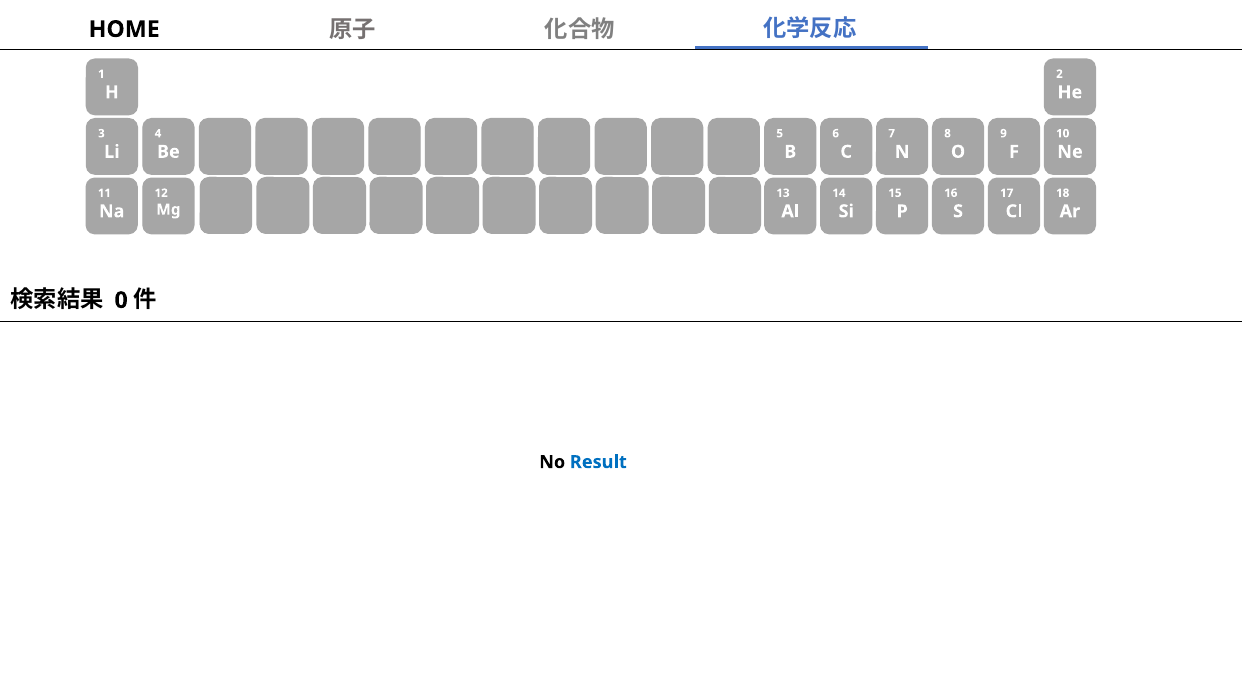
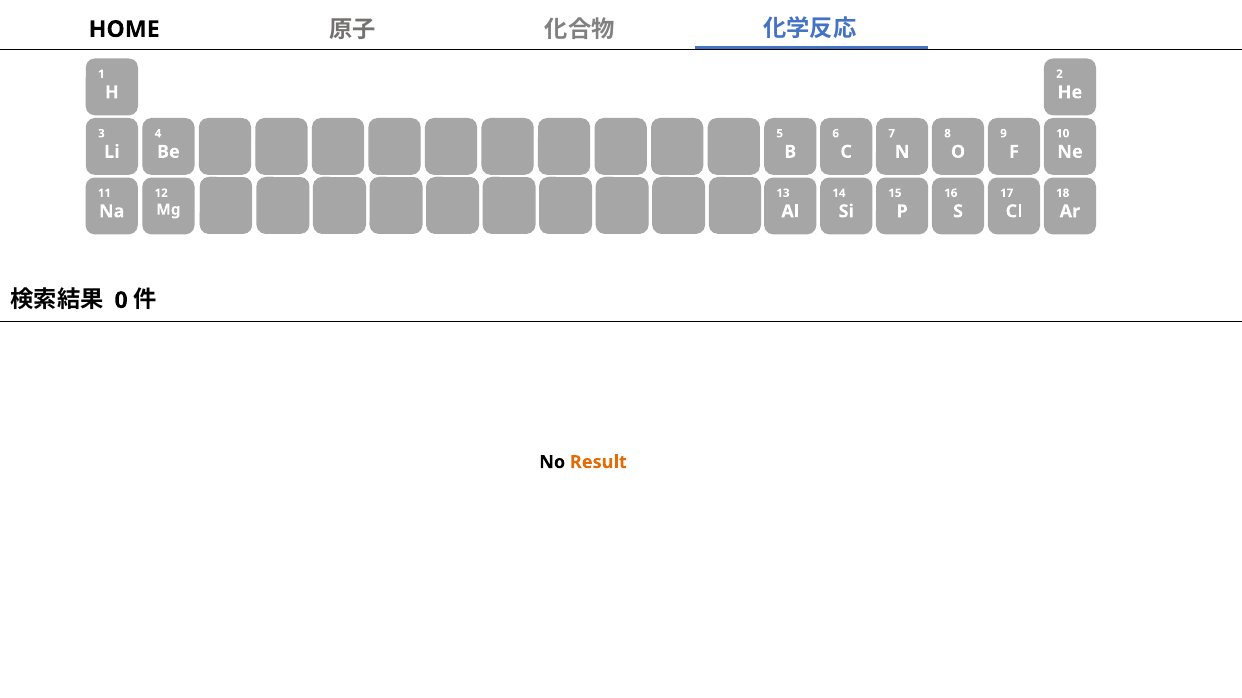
Result colour: blue -> orange (598, 462)
